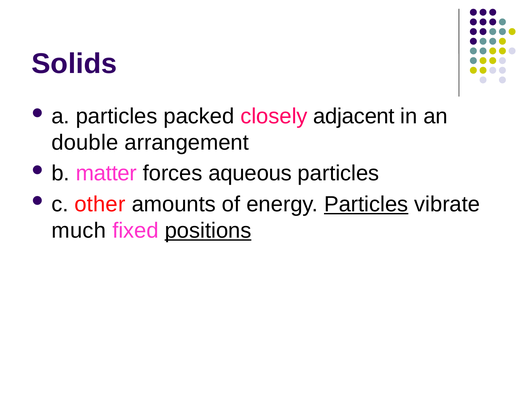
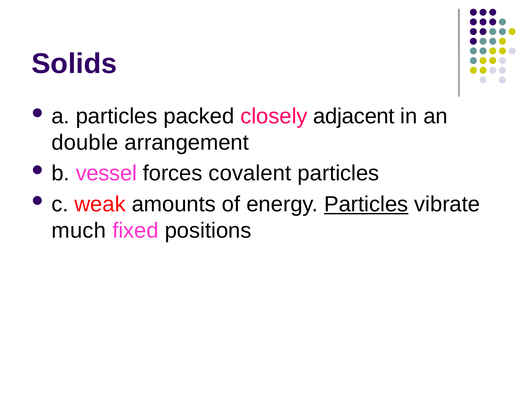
matter: matter -> vessel (106, 174)
aqueous: aqueous -> covalent (250, 174)
other: other -> weak (100, 204)
positions underline: present -> none (208, 231)
